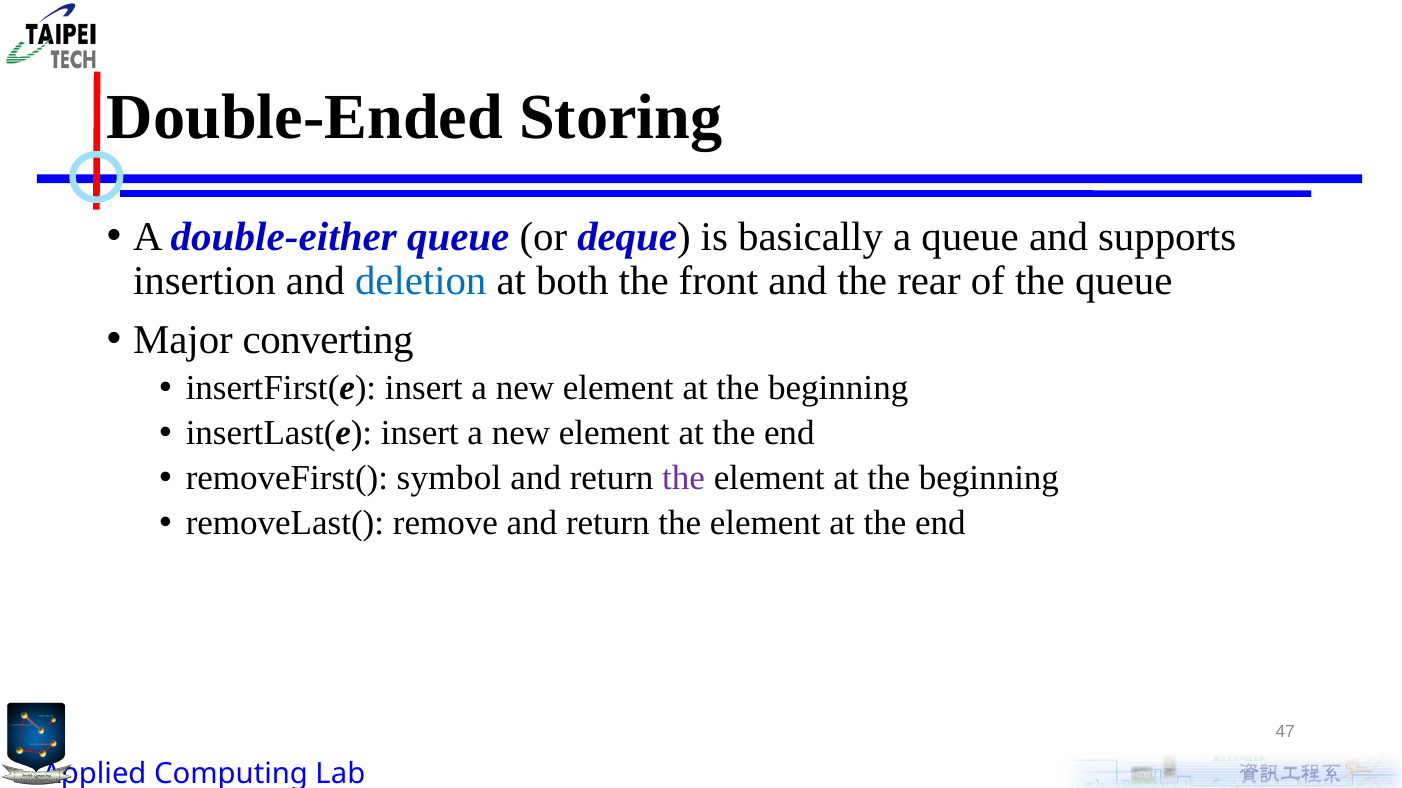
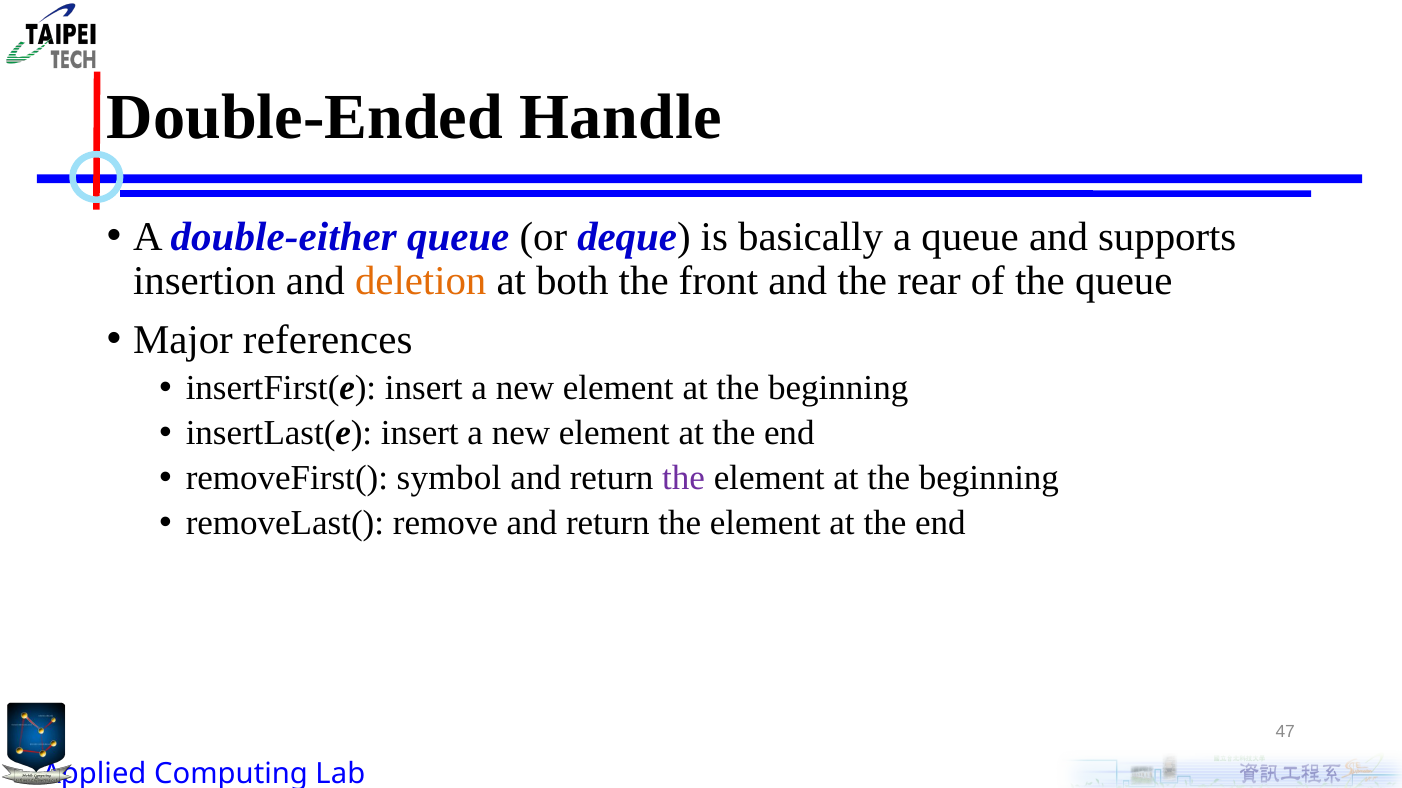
Storing: Storing -> Handle (620, 118)
deletion colour: blue -> orange (421, 281)
converting: converting -> references (328, 340)
